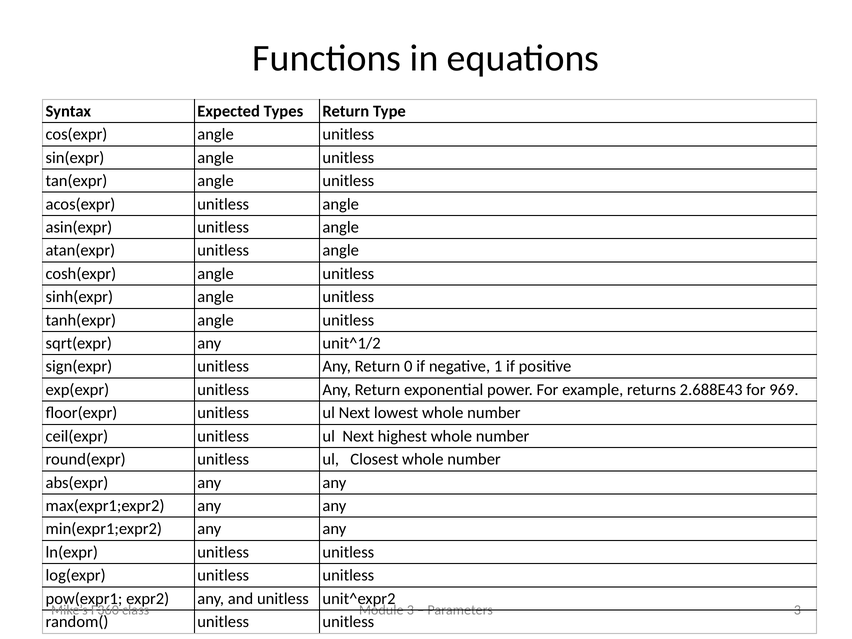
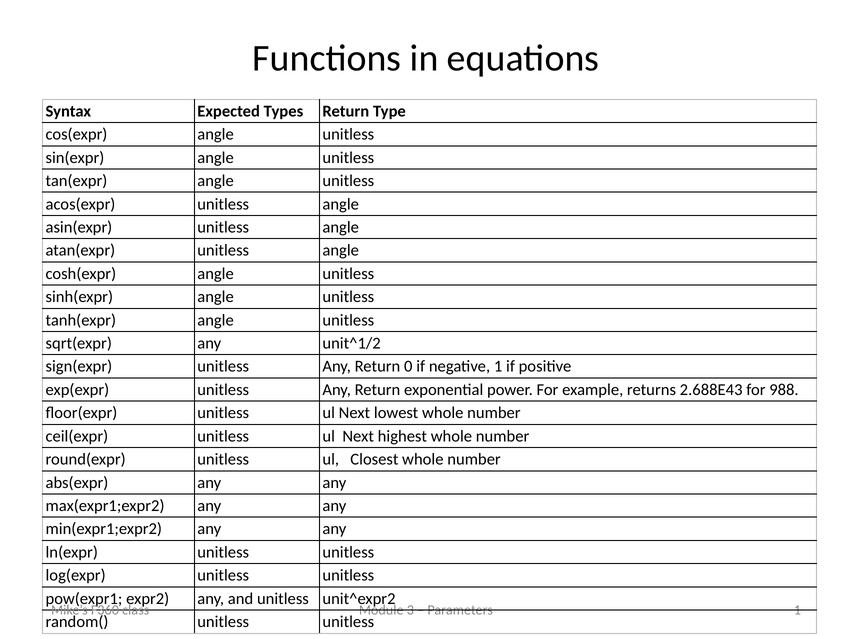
969: 969 -> 988 (784, 390)
Parameters 3: 3 -> 1 (797, 610)
